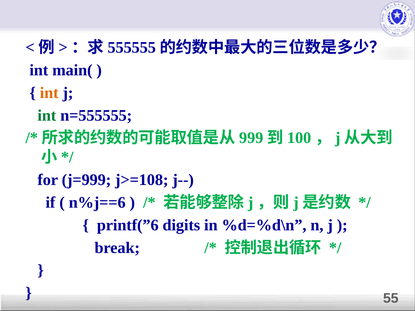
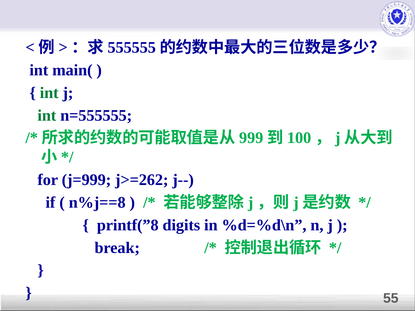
int colour: orange -> green (49, 93)
j>=108: j>=108 -> j>=262 (142, 180)
n%j==6: n%j==6 -> n%j==8 (97, 203)
printf(”6: printf(”6 -> printf(”8 (128, 225)
